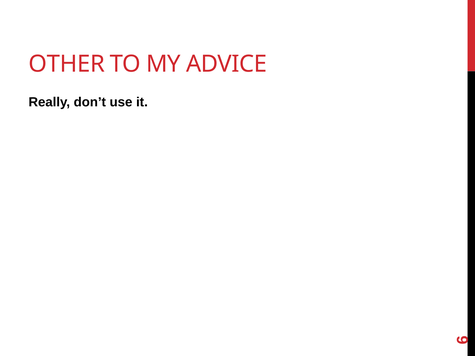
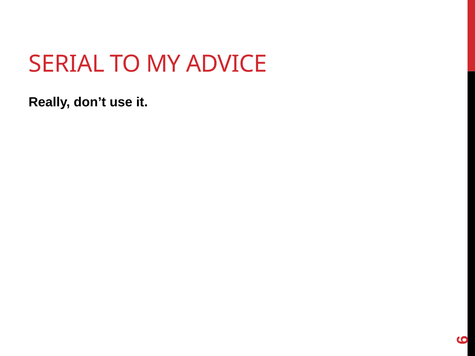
OTHER: OTHER -> SERIAL (67, 64)
